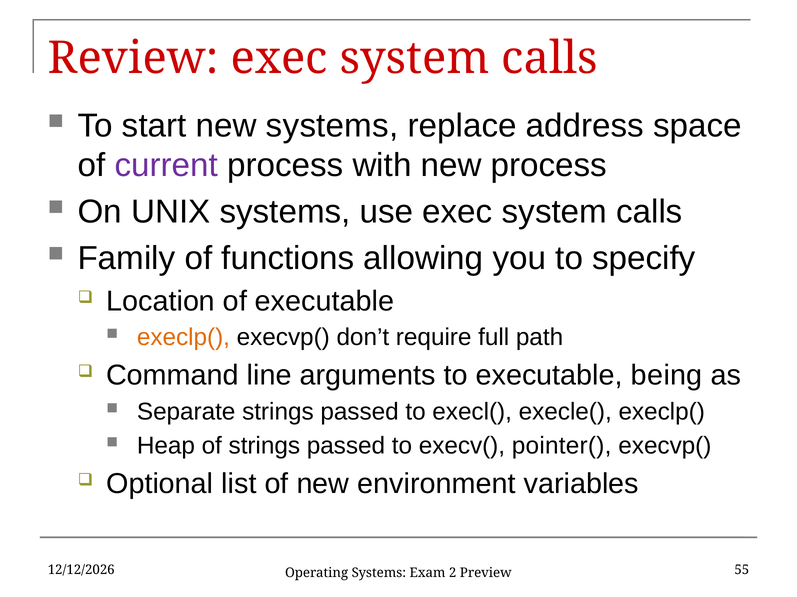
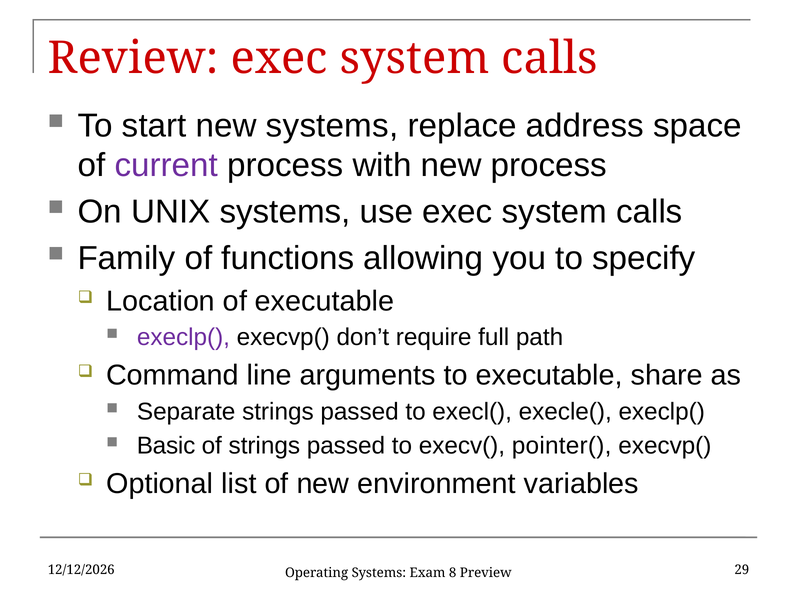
execlp( colour: orange -> purple (183, 338)
being: being -> share (667, 376)
Heap: Heap -> Basic (166, 446)
55: 55 -> 29 (742, 571)
2: 2 -> 8 (453, 573)
